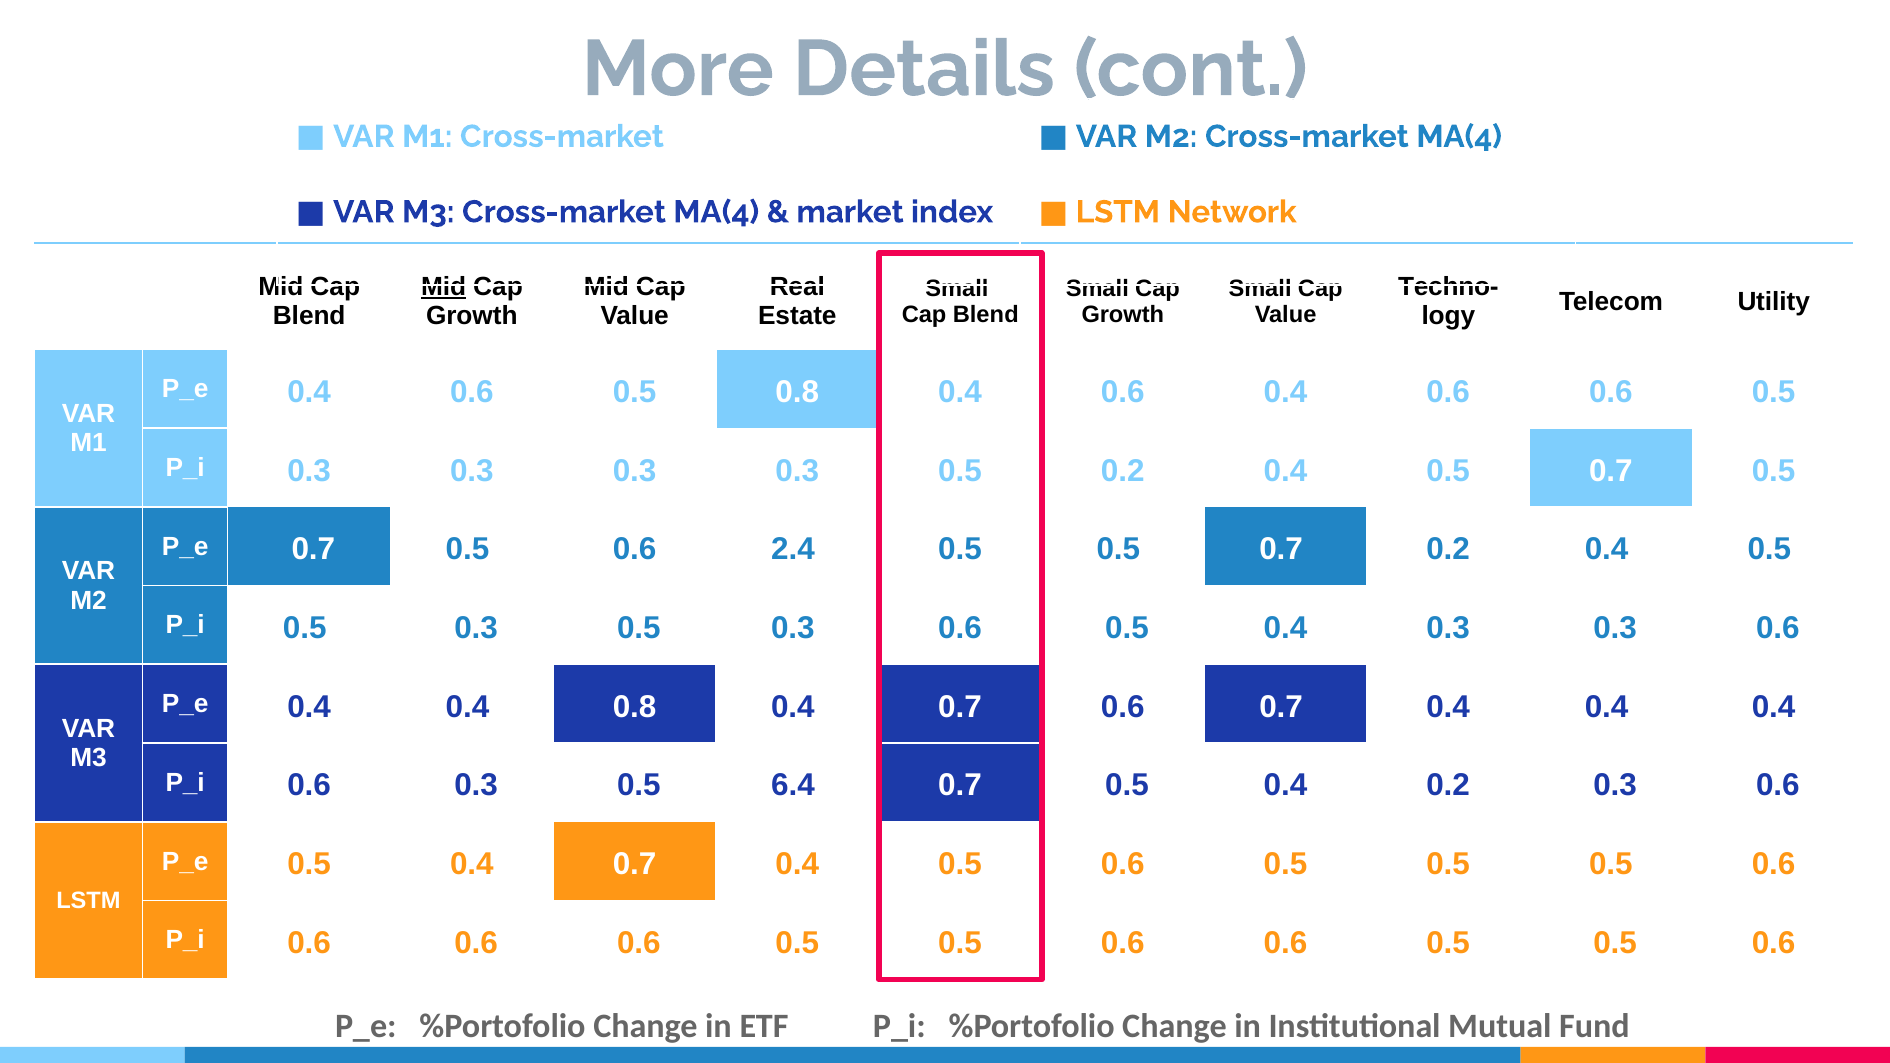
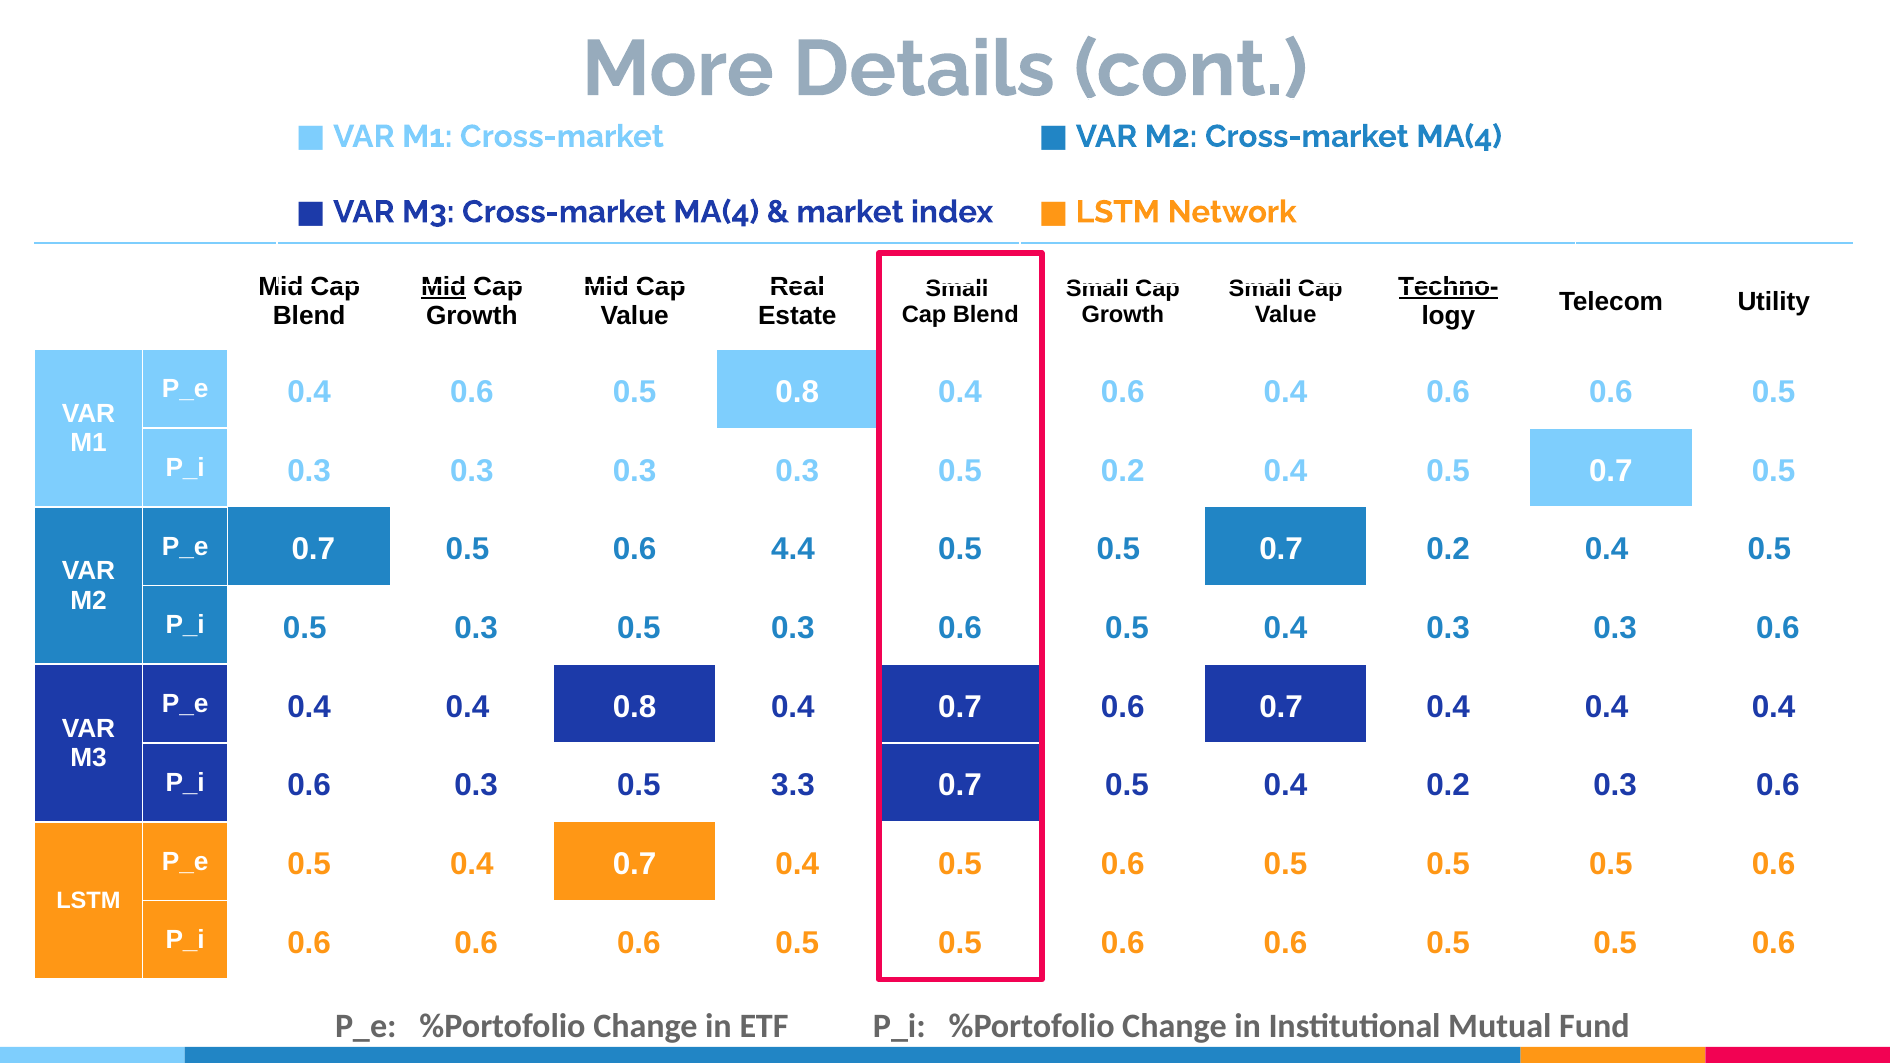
Techno- underline: none -> present (1448, 287)
2.4: 2.4 -> 4.4 (793, 550)
6.4: 6.4 -> 3.3 (793, 786)
